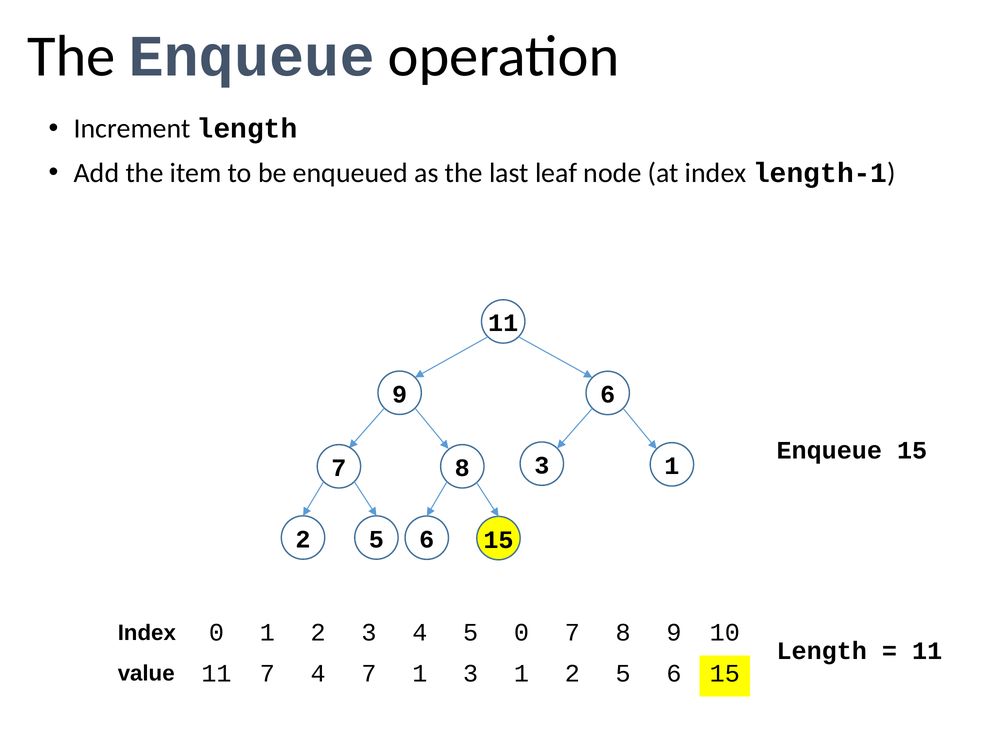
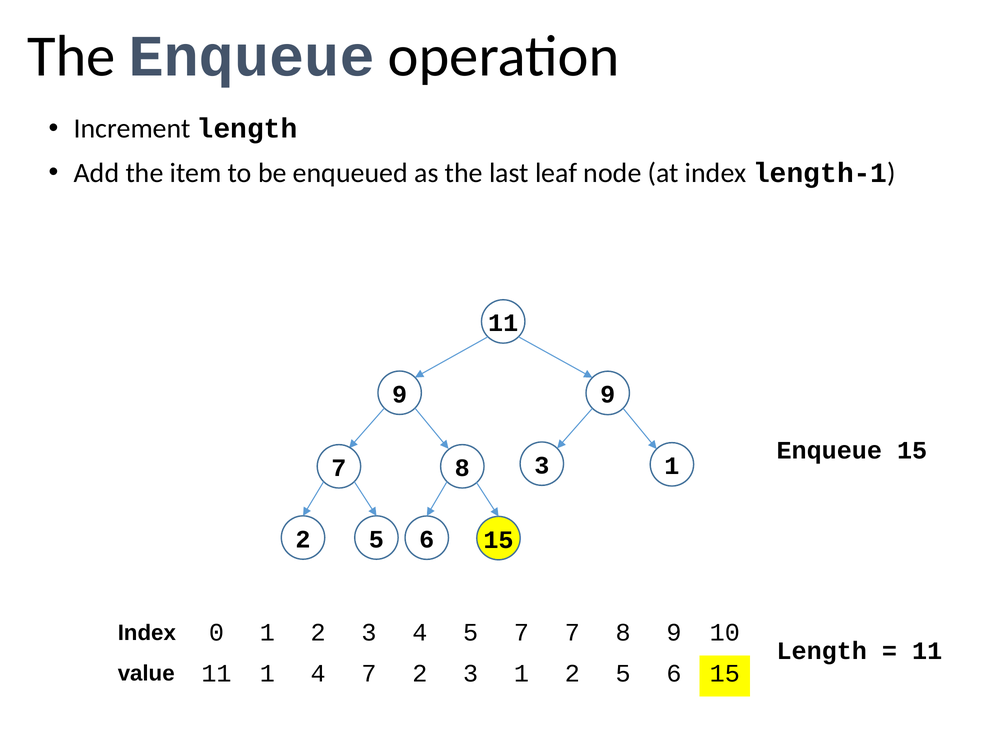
9 6: 6 -> 9 (608, 395)
5 0: 0 -> 7 (521, 633)
11 7: 7 -> 1 (267, 673)
7 1: 1 -> 2 (420, 673)
